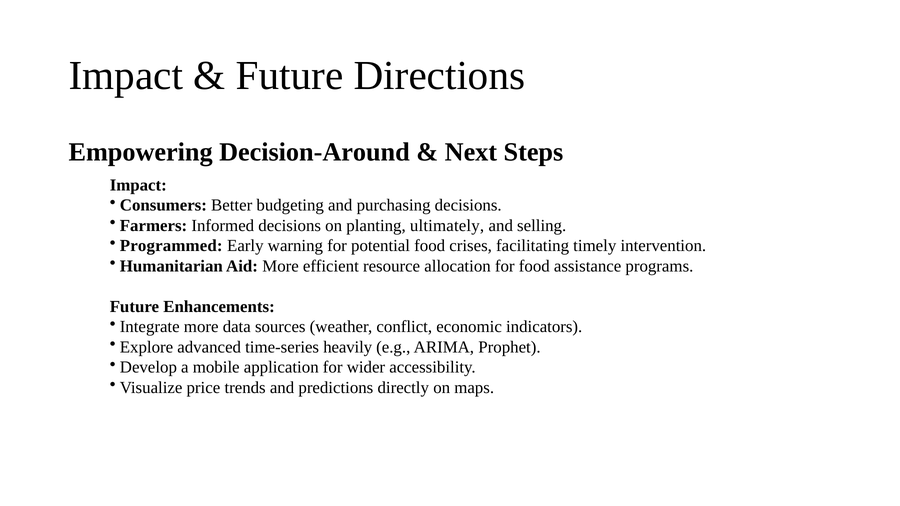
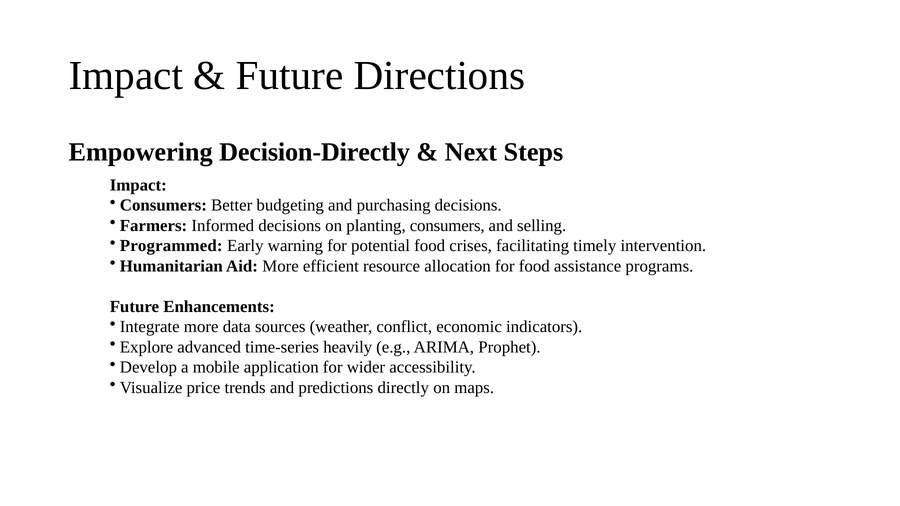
Decision-Around: Decision-Around -> Decision-Directly (315, 152)
planting ultimately: ultimately -> consumers (447, 226)
